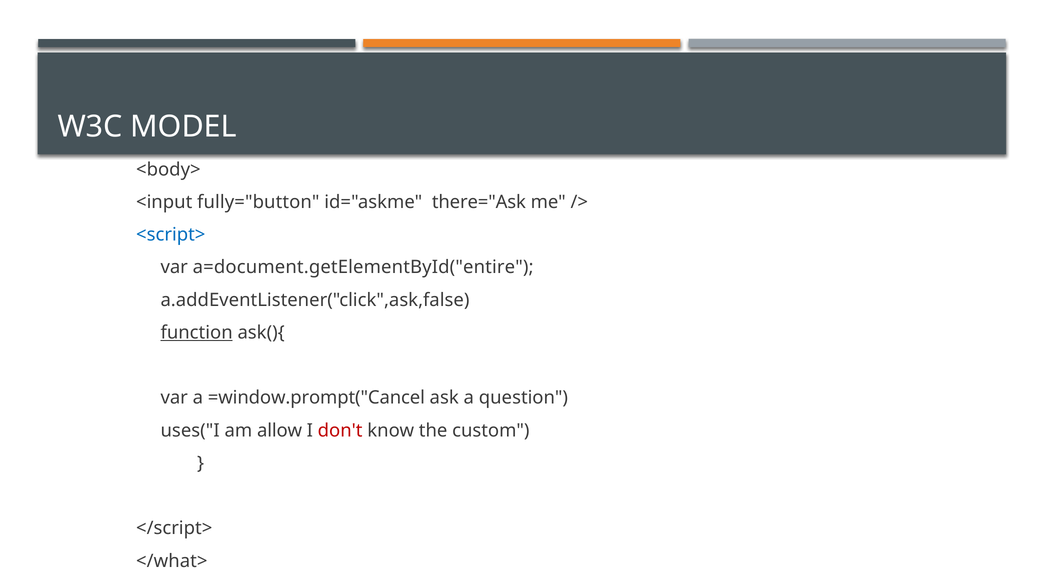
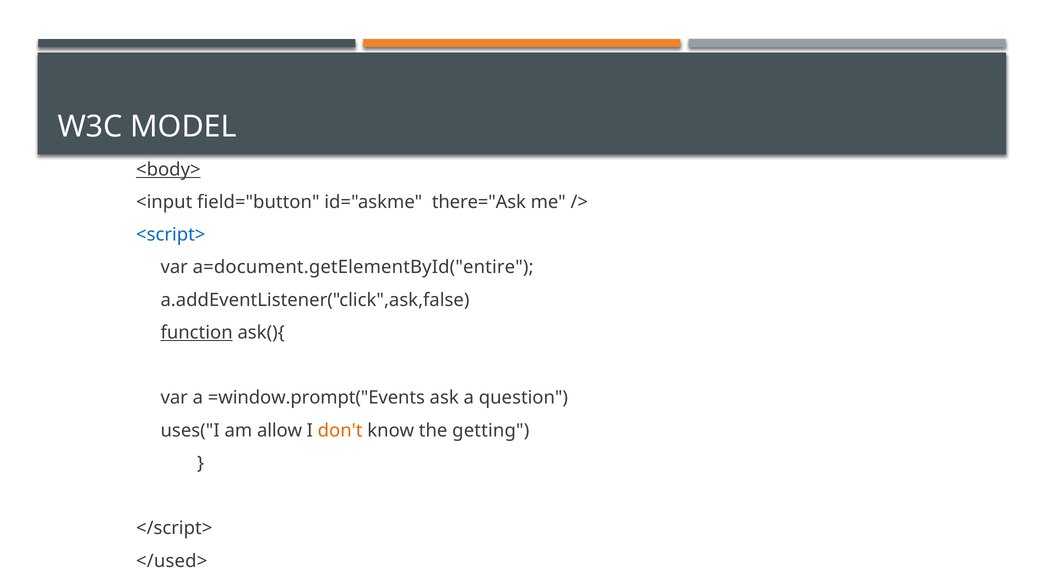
<body> underline: none -> present (168, 170)
fully="button: fully="button -> field="button (258, 202)
=window.prompt("Cancel: =window.prompt("Cancel -> =window.prompt("Events (316, 398)
don't colour: red -> orange (340, 431)
custom: custom -> getting (491, 431)
</what>: </what> -> </used> (172, 561)
